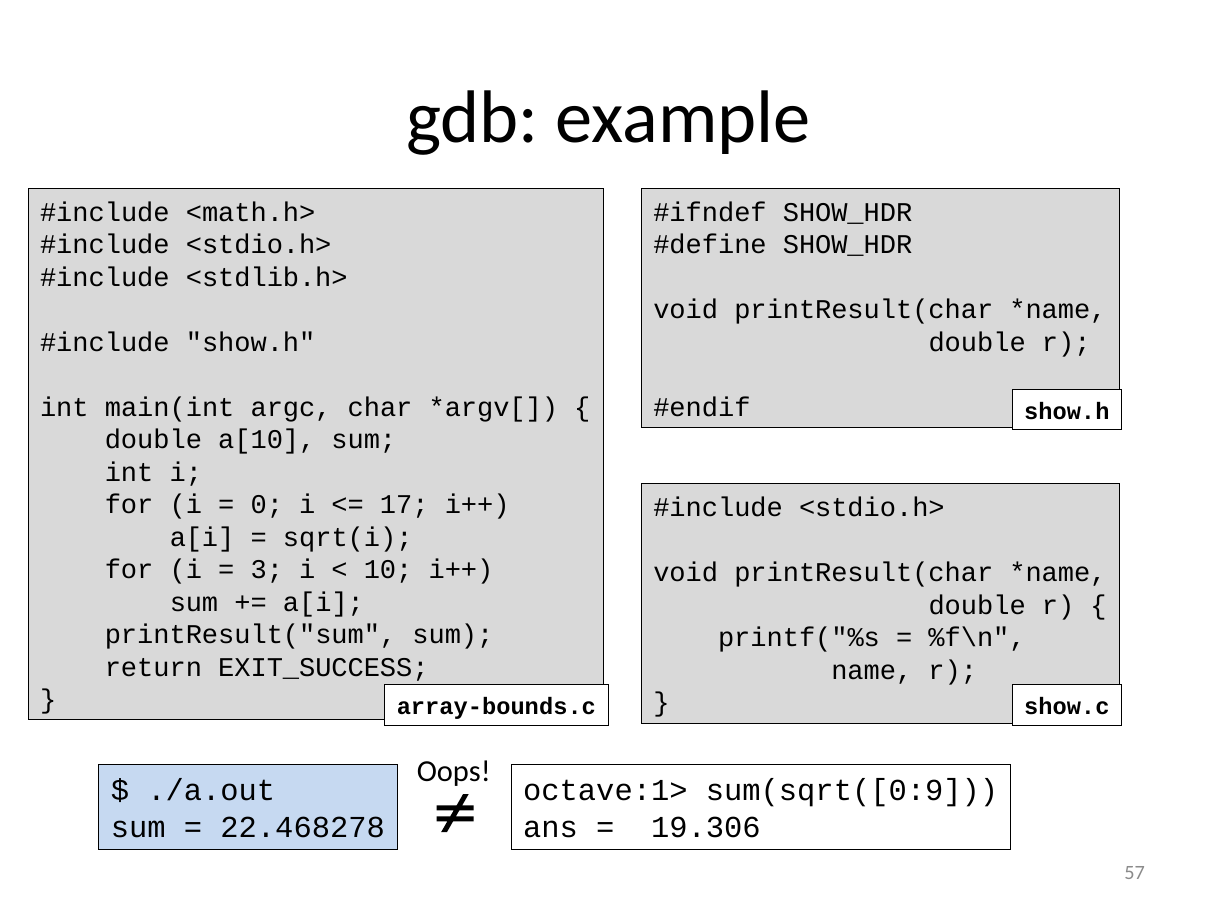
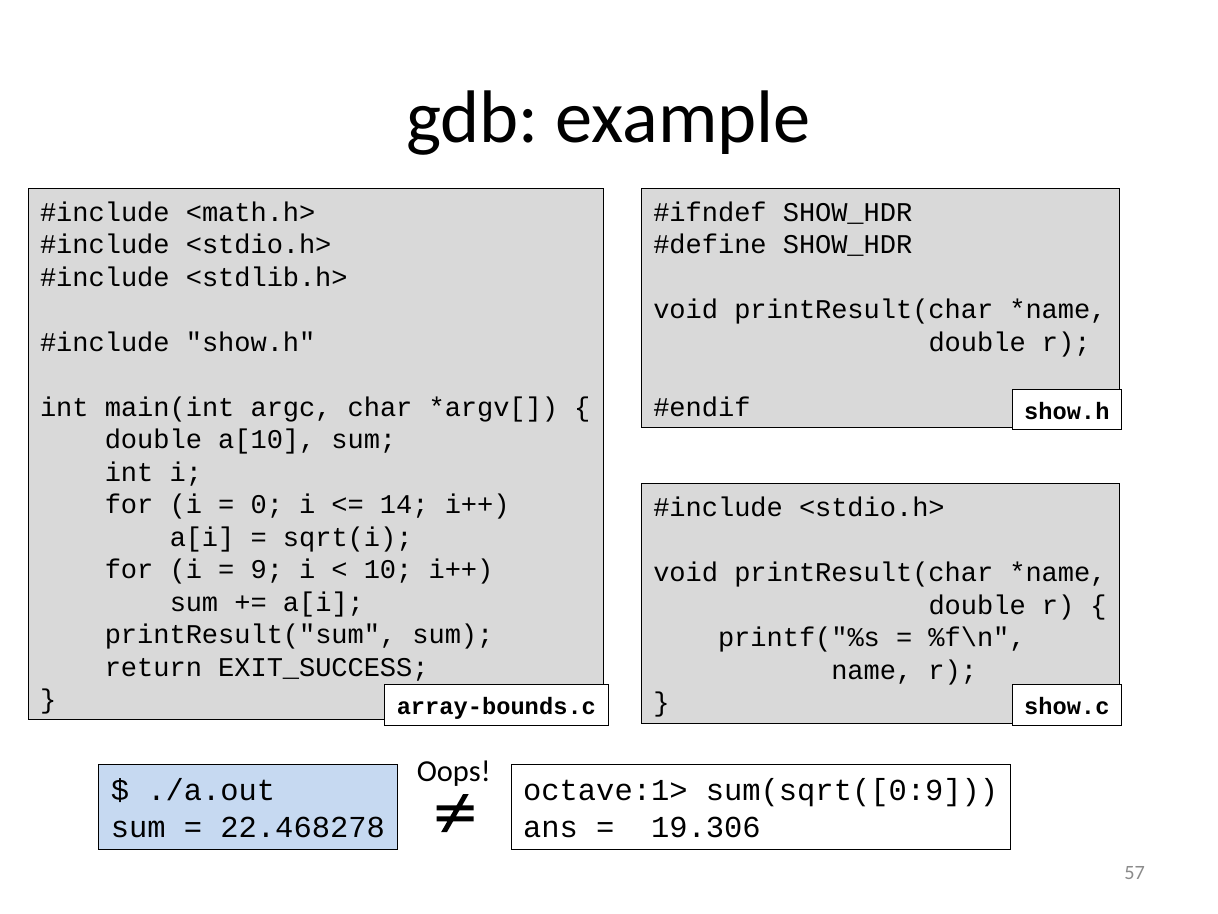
17: 17 -> 14 (404, 505)
3: 3 -> 9 (267, 569)
